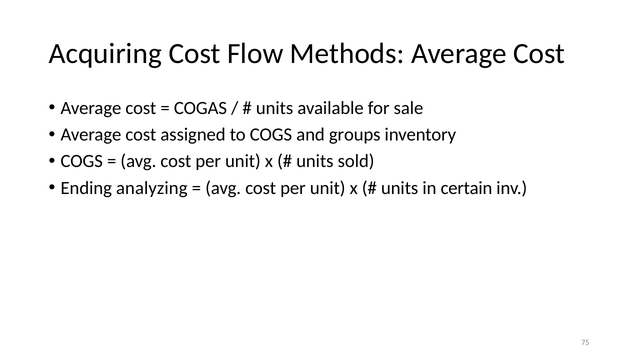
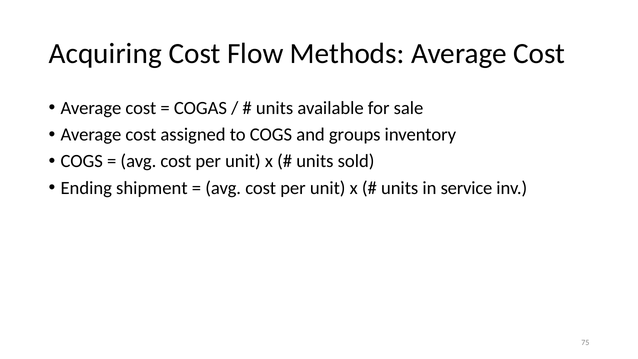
analyzing: analyzing -> shipment (152, 188)
certain: certain -> service (466, 188)
